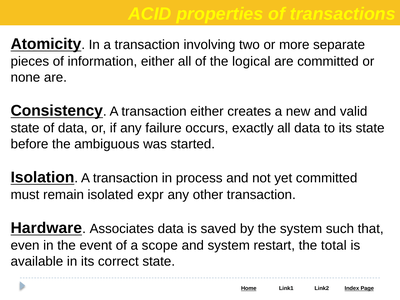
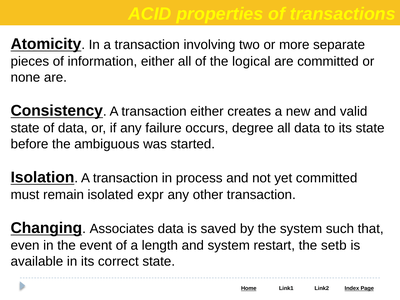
exactly: exactly -> degree (253, 128)
Hardware: Hardware -> Changing (46, 228)
scope: scope -> length (160, 245)
total: total -> setb (334, 245)
